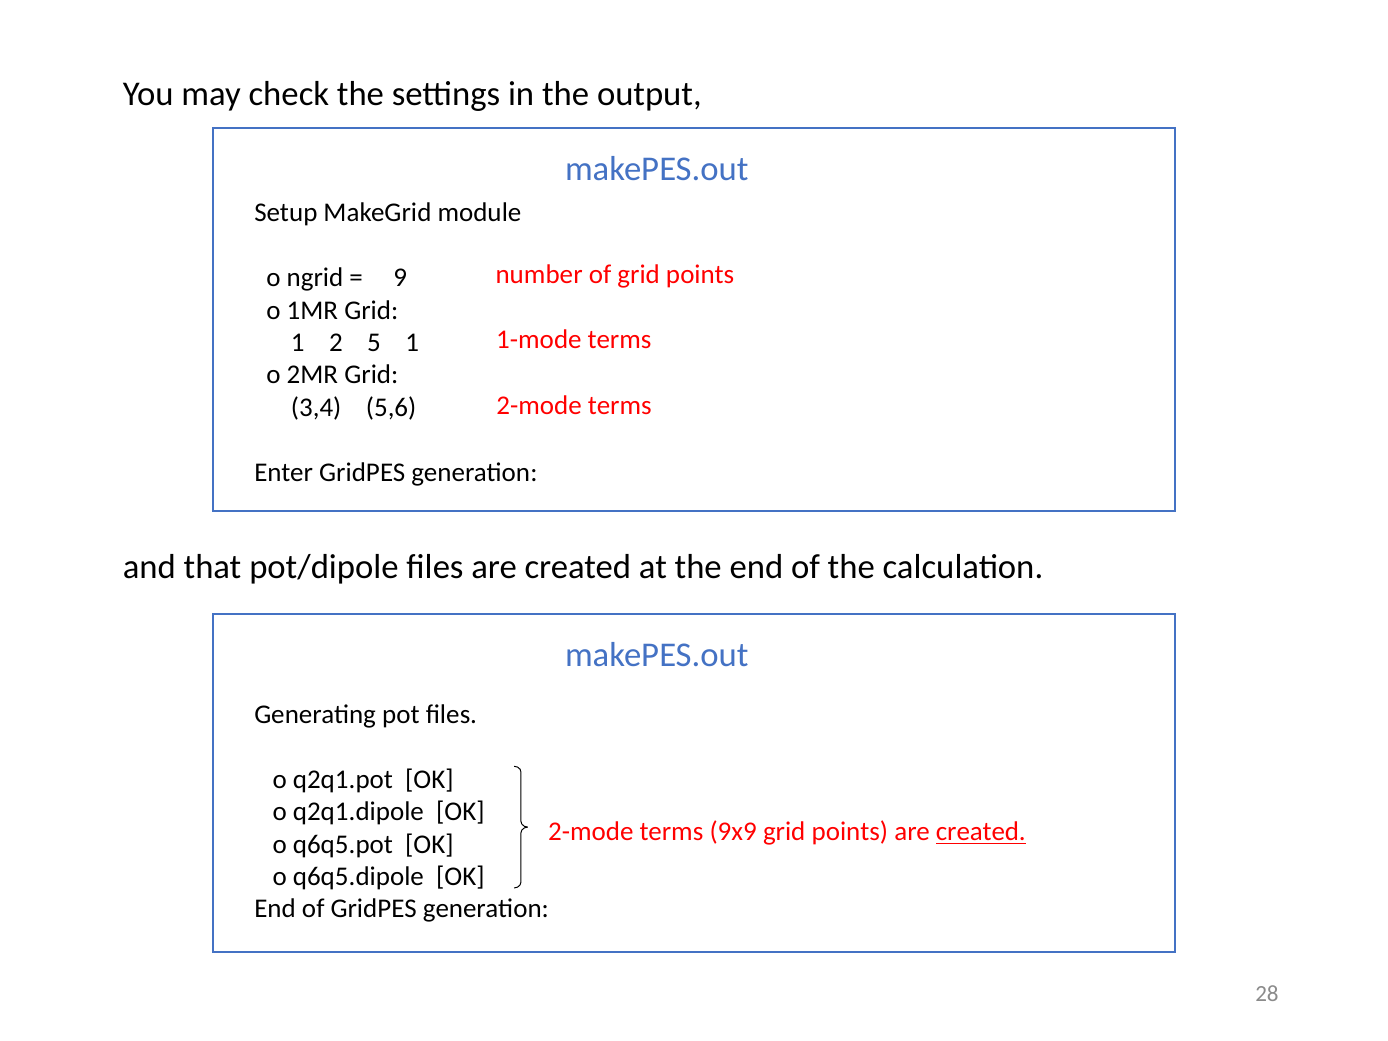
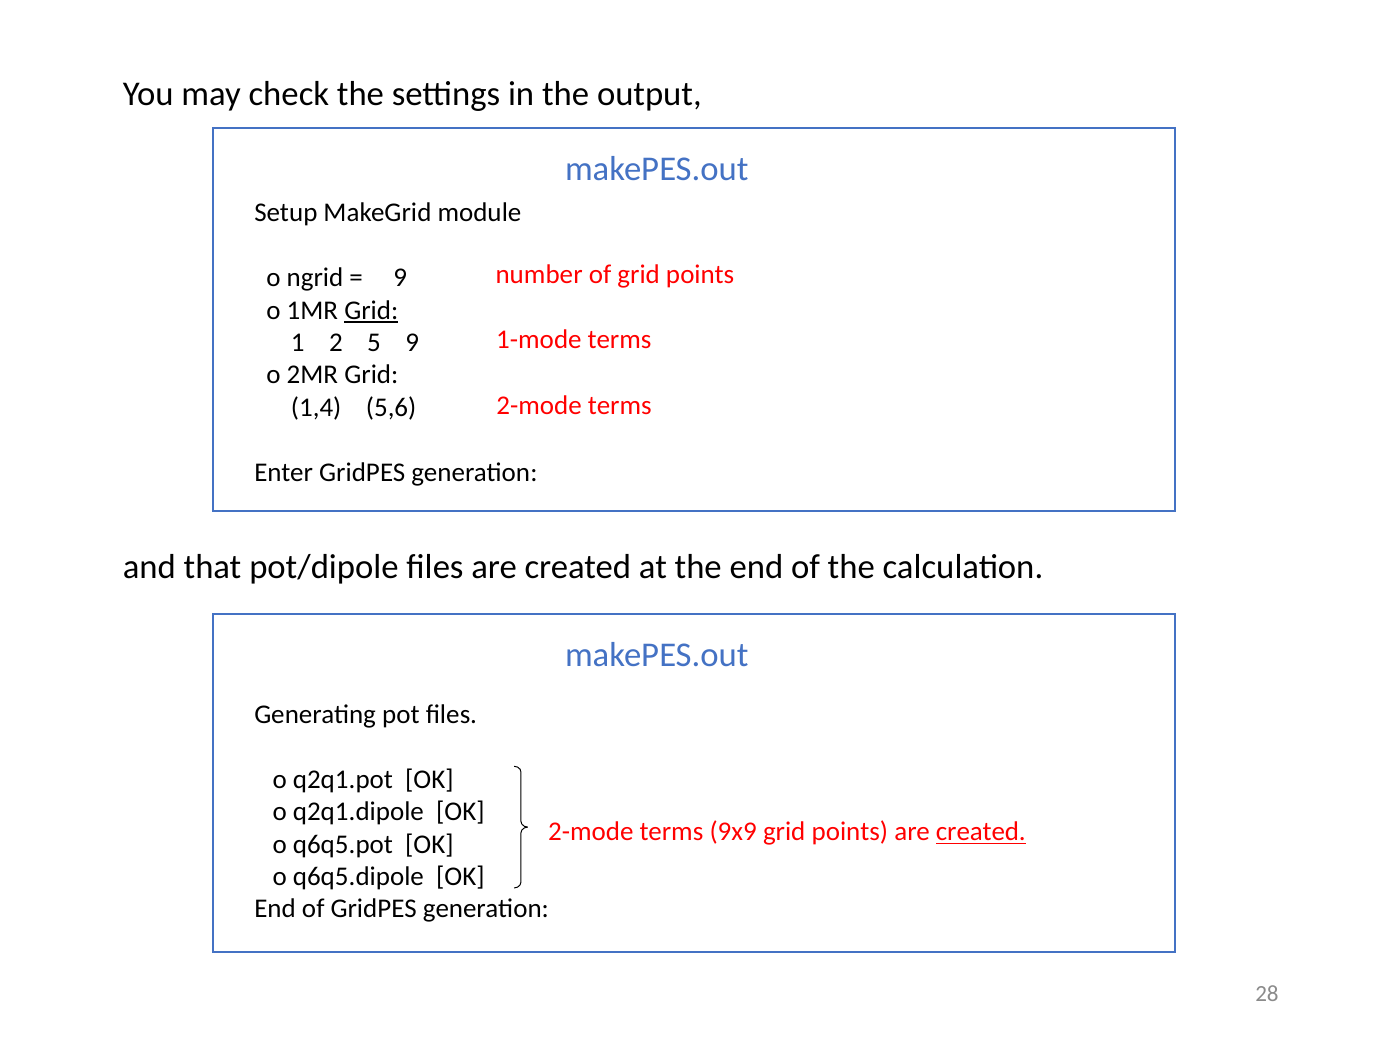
Grid underline: none -> present (371, 310)
5 1: 1 -> 9 (412, 343)
3,4: 3,4 -> 1,4 (316, 407)
